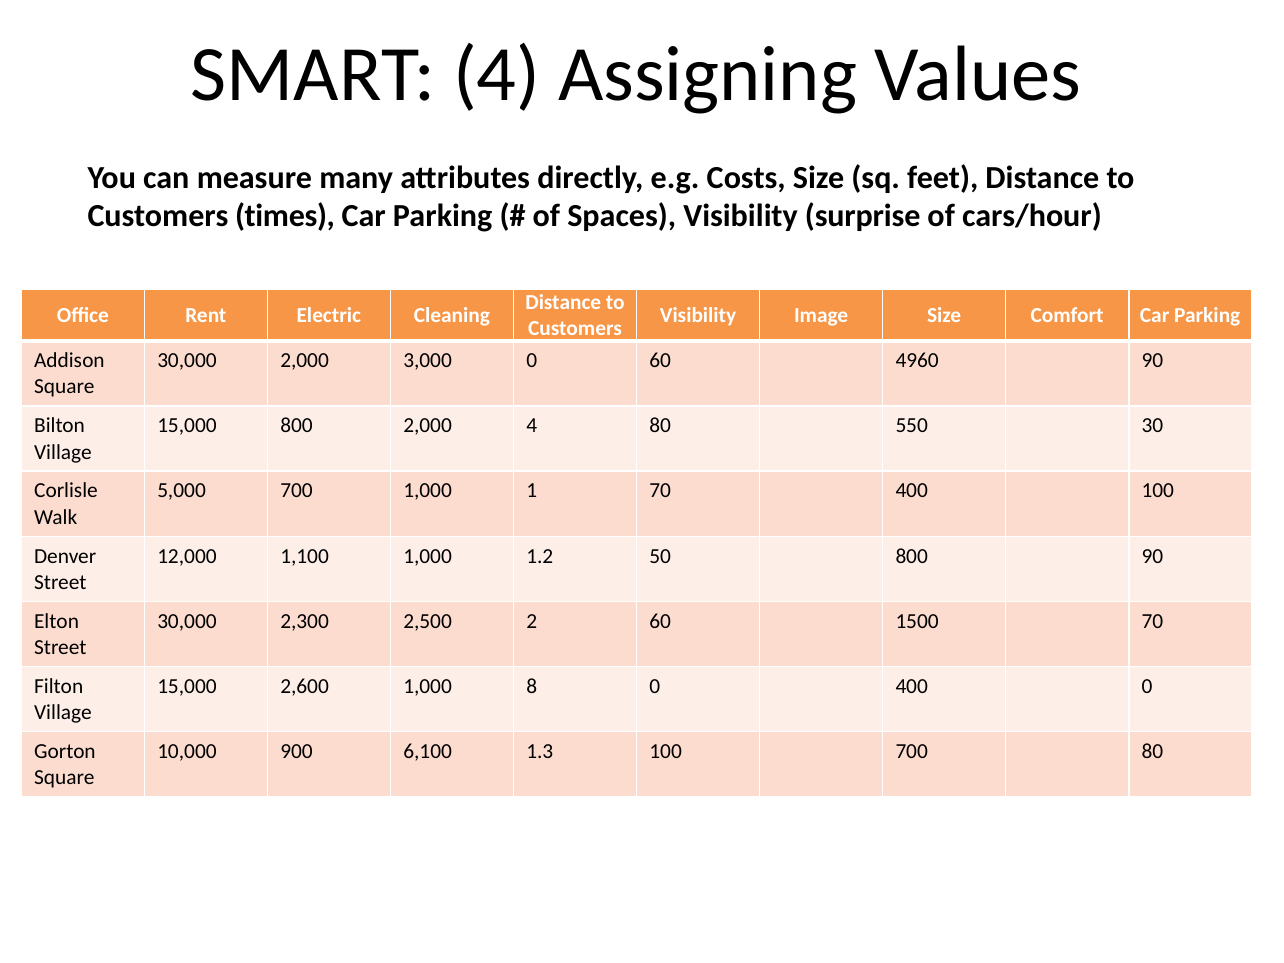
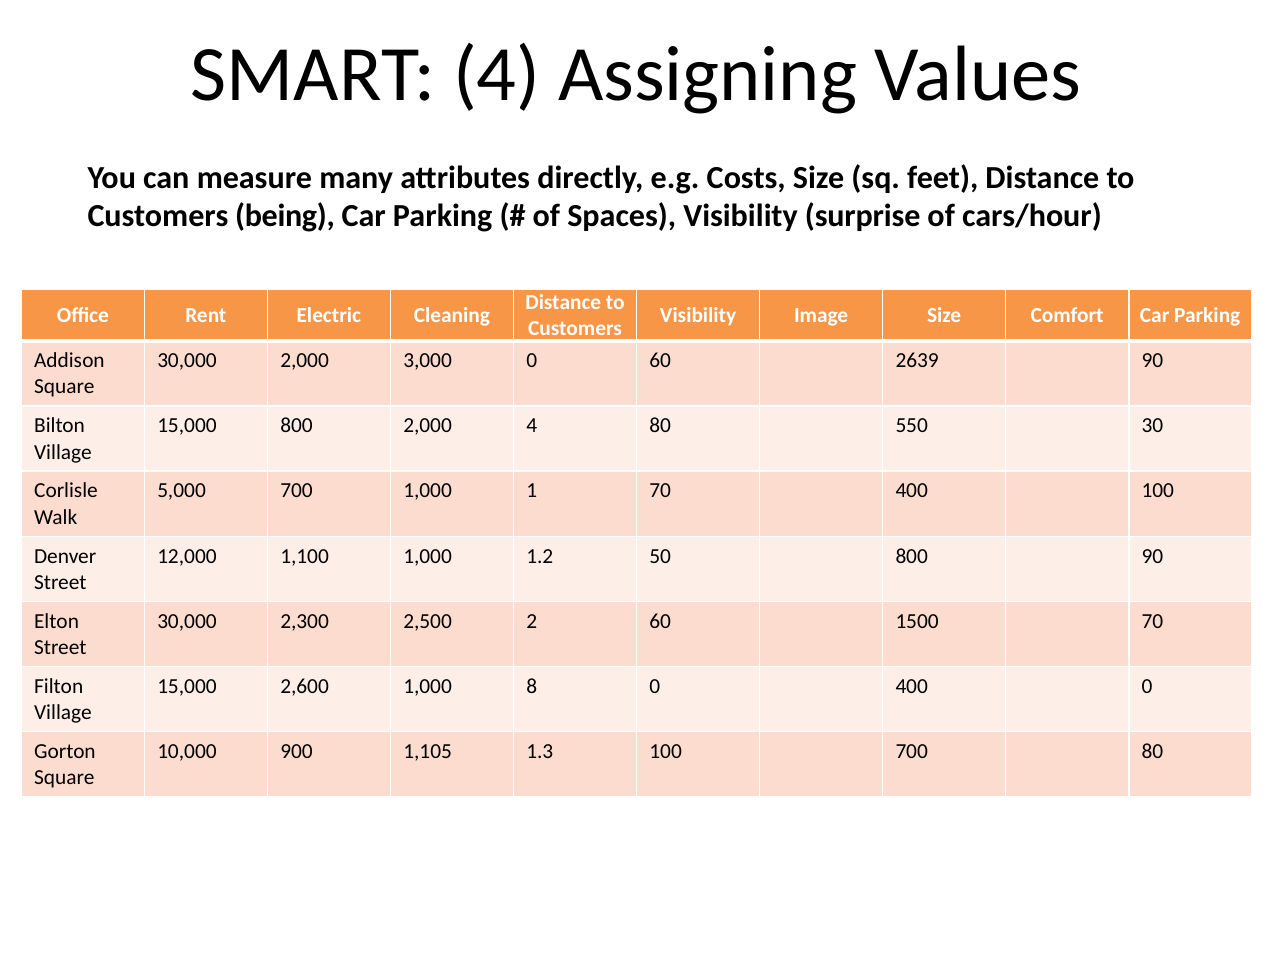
times: times -> being (285, 216)
4960: 4960 -> 2639 (917, 361)
6,100: 6,100 -> 1,105 (428, 751)
